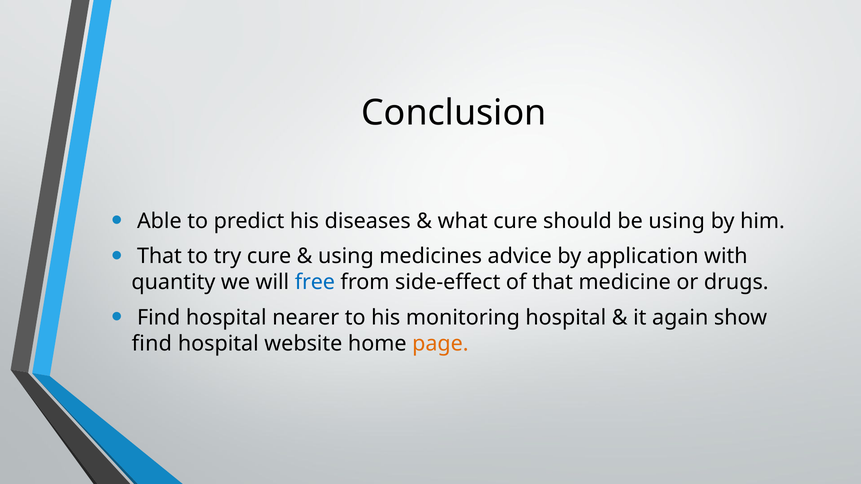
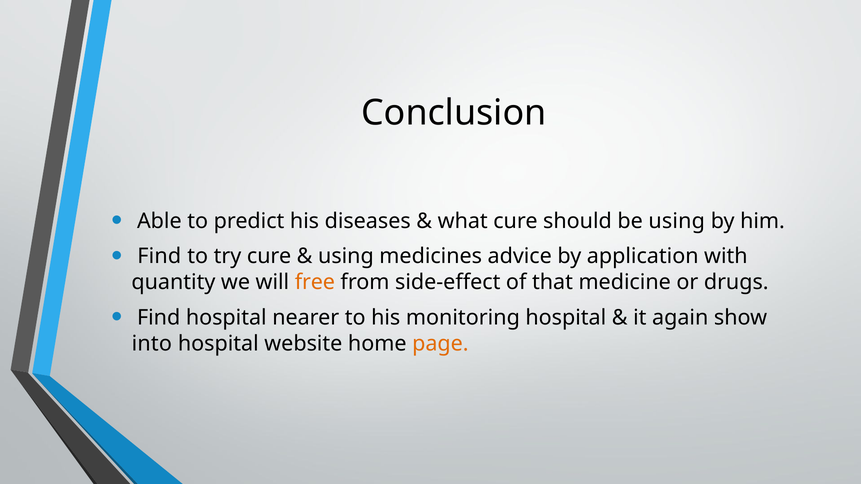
That: That -> Find (159, 257)
free colour: blue -> orange (315, 282)
find: find -> into (152, 344)
